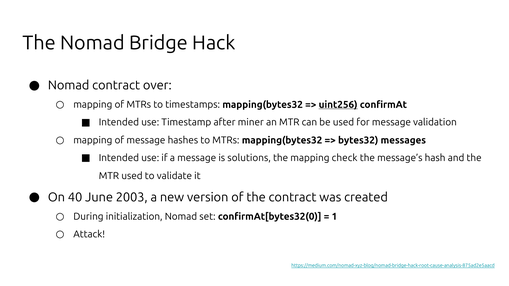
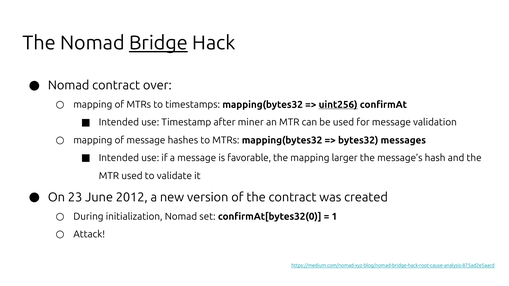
Bridge underline: none -> present (158, 43)
solutions: solutions -> favorable (249, 158)
check: check -> larger (345, 158)
40: 40 -> 23 (75, 197)
2003: 2003 -> 2012 (132, 197)
